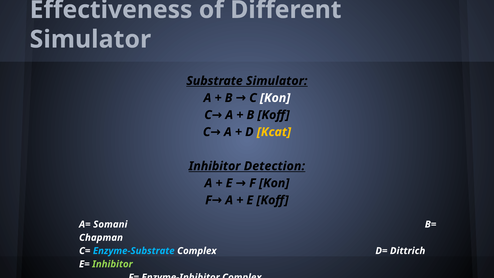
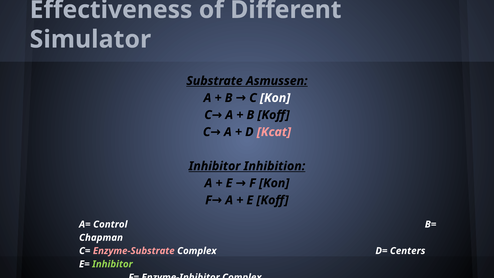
Substrate Simulator: Simulator -> Asmussen (277, 81)
Kcat colour: yellow -> pink (274, 132)
Detection: Detection -> Inhibition (274, 166)
Somani: Somani -> Control (110, 224)
Enzyme-Substrate colour: light blue -> pink (134, 251)
Dittrich: Dittrich -> Centers (408, 251)
